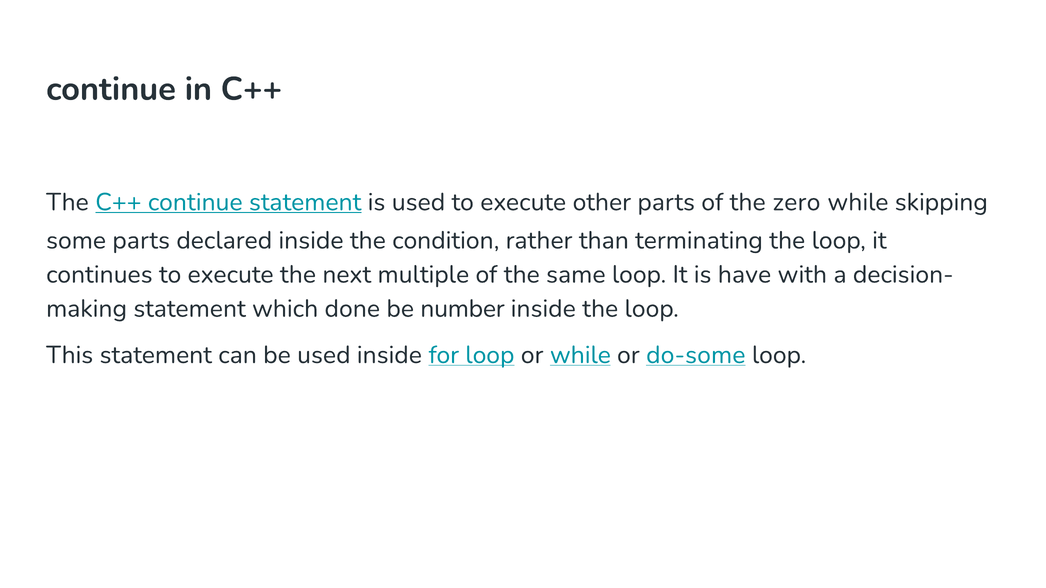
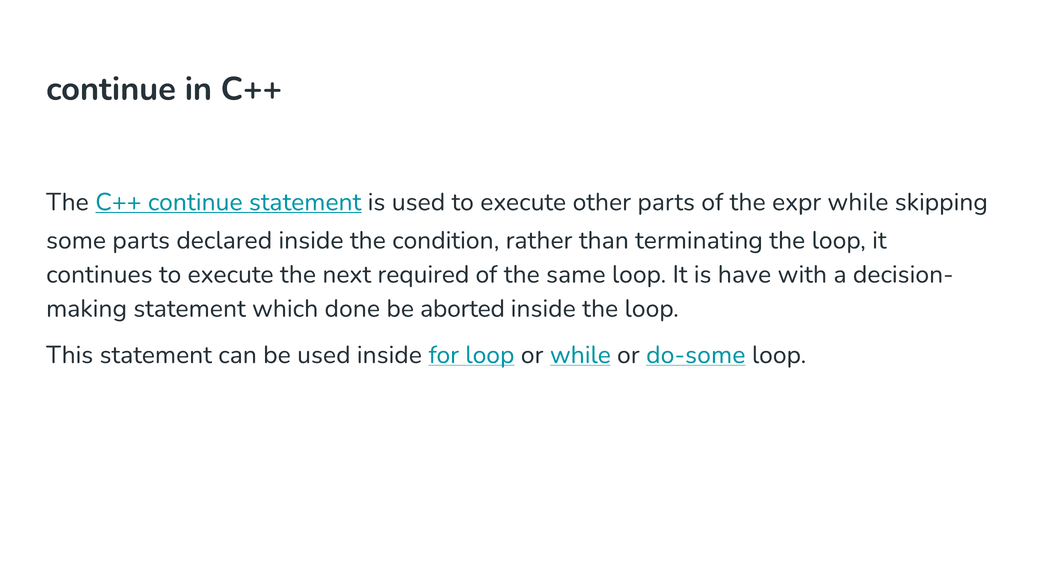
zero: zero -> expr (797, 202)
multiple: multiple -> required (423, 275)
number: number -> aborted (463, 309)
